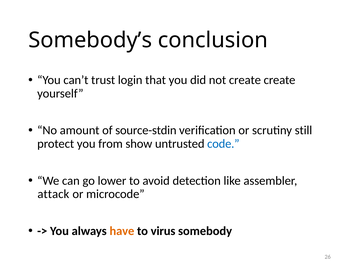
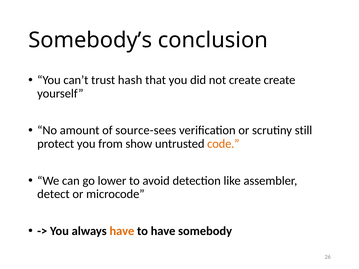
login: login -> hash (130, 80)
source-stdin: source-stdin -> source-sees (146, 130)
code colour: blue -> orange (223, 144)
attack: attack -> detect (53, 194)
to virus: virus -> have (163, 231)
